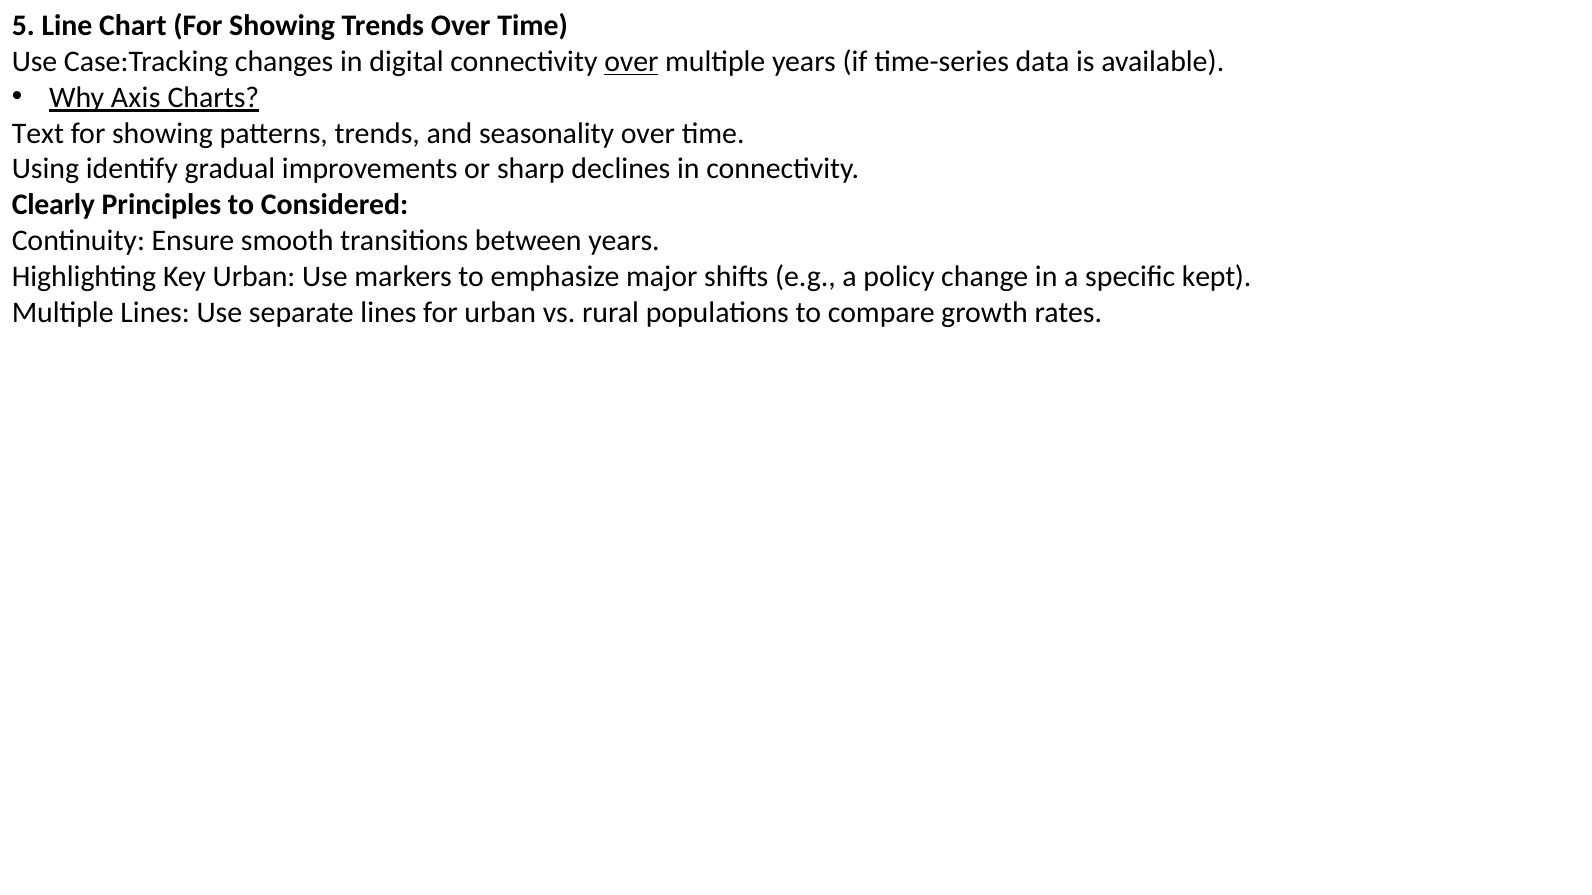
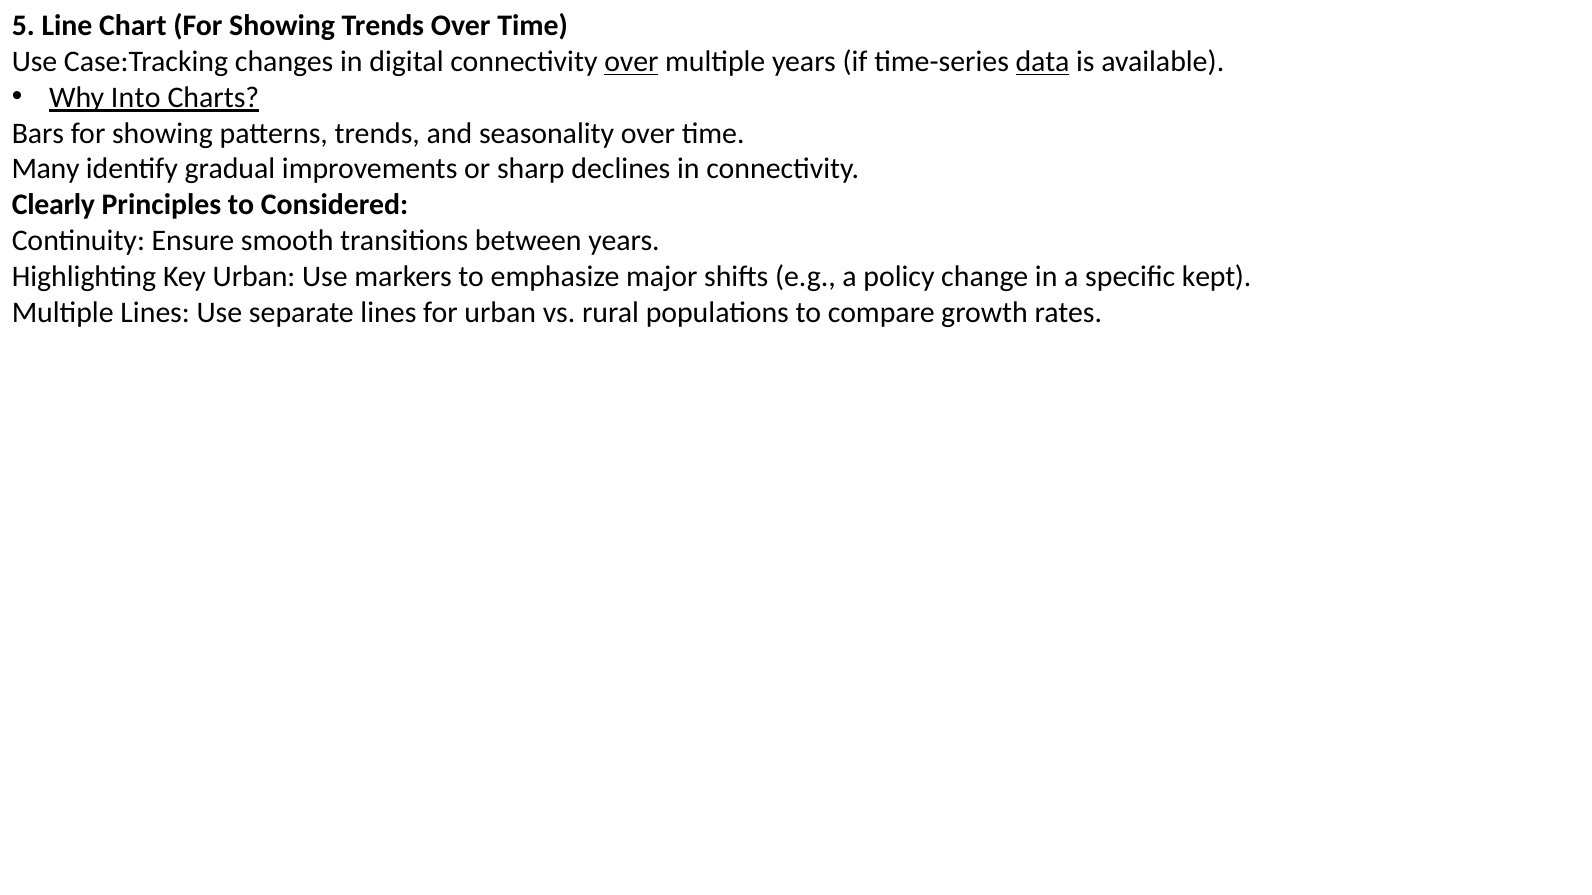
data underline: none -> present (1043, 62)
Axis: Axis -> Into (136, 97)
Text: Text -> Bars (38, 133)
Using: Using -> Many (46, 169)
